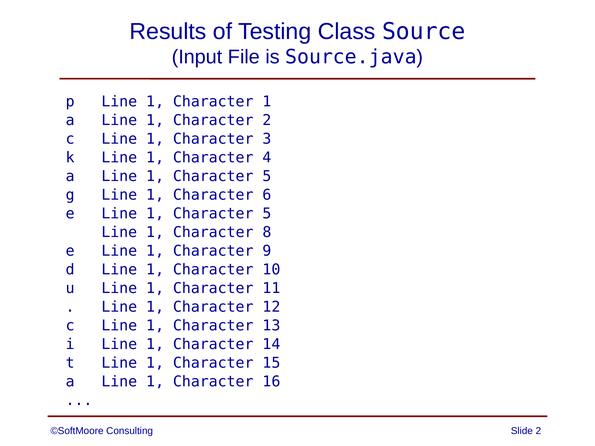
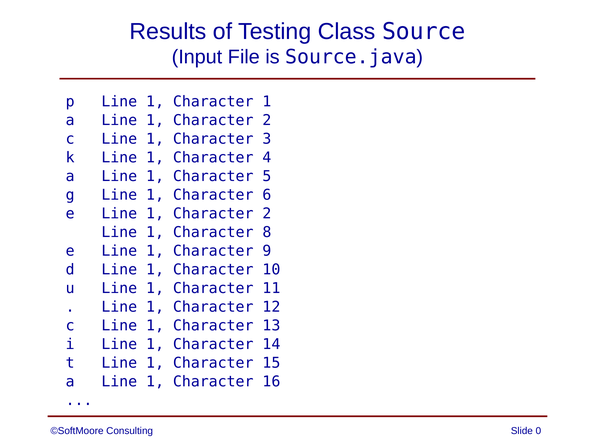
5: 5 -> 2 (267, 214)
Slide 2: 2 -> 0 (538, 431)
